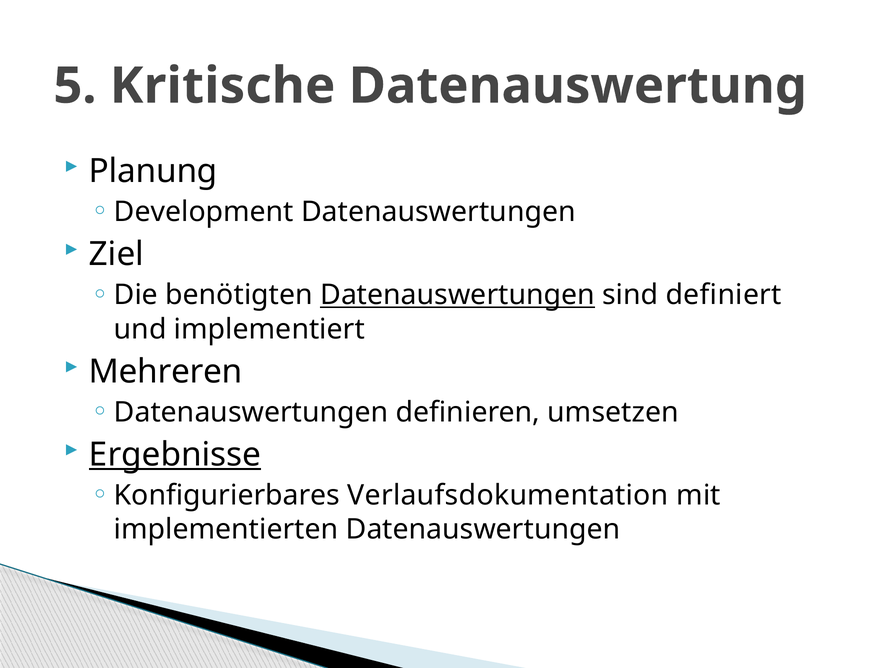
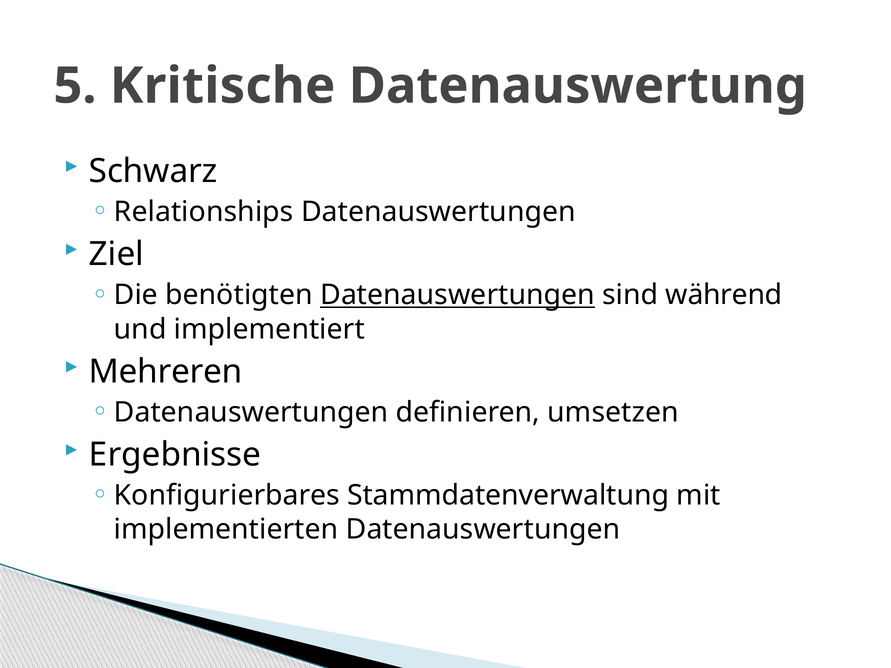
Planung: Planung -> Schwarz (153, 171)
Development: Development -> Relationships (204, 212)
definiert: definiert -> während (724, 295)
Ergebnisse underline: present -> none (175, 455)
Verlaufsdokumentation: Verlaufsdokumentation -> Stammdatenverwaltung (508, 496)
